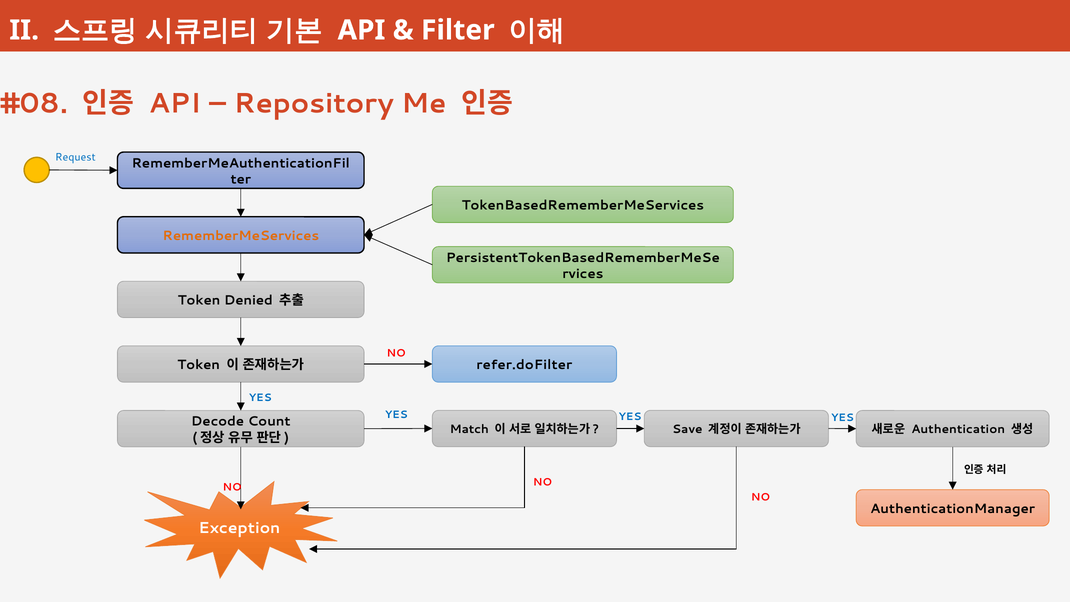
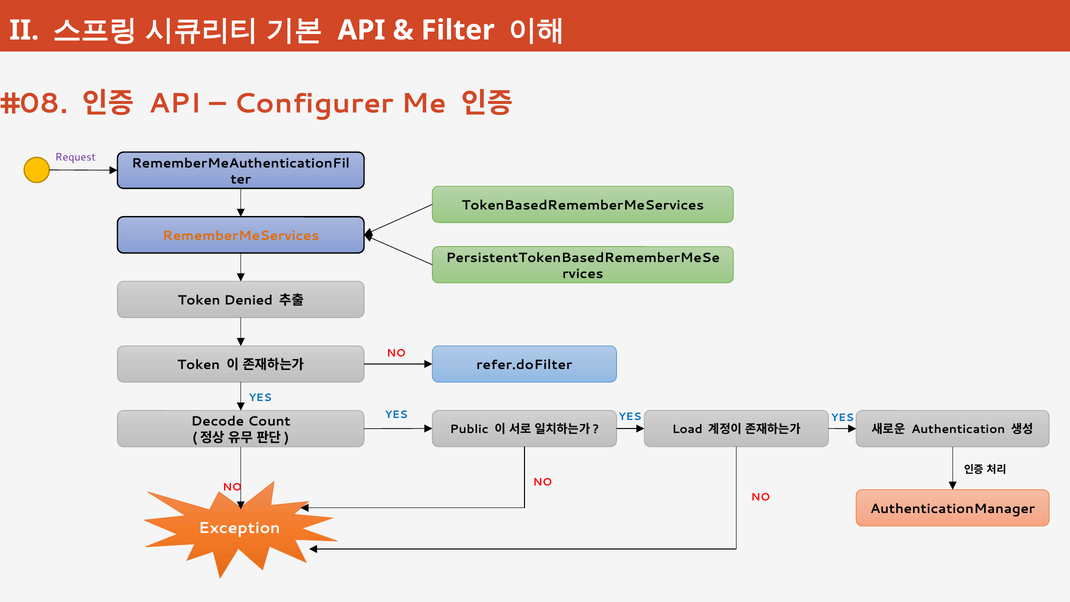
Repository: Repository -> Configurer (314, 104)
Request colour: blue -> purple (75, 157)
Match: Match -> Public (469, 429)
Save: Save -> Load (687, 429)
